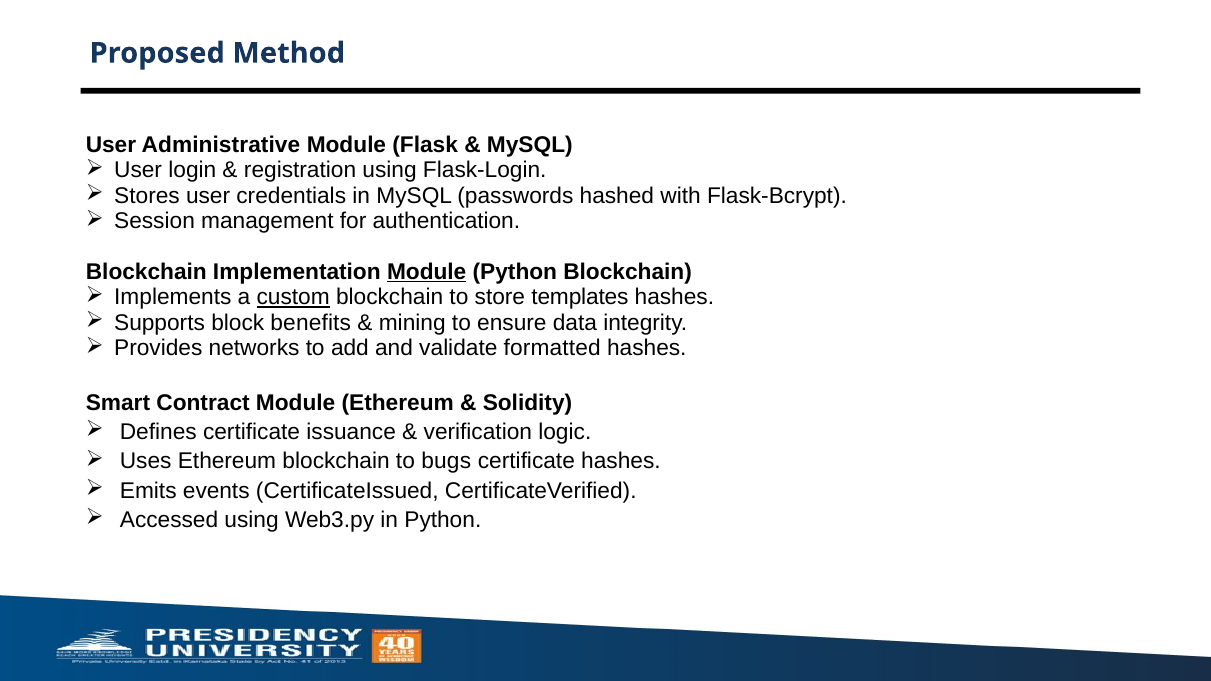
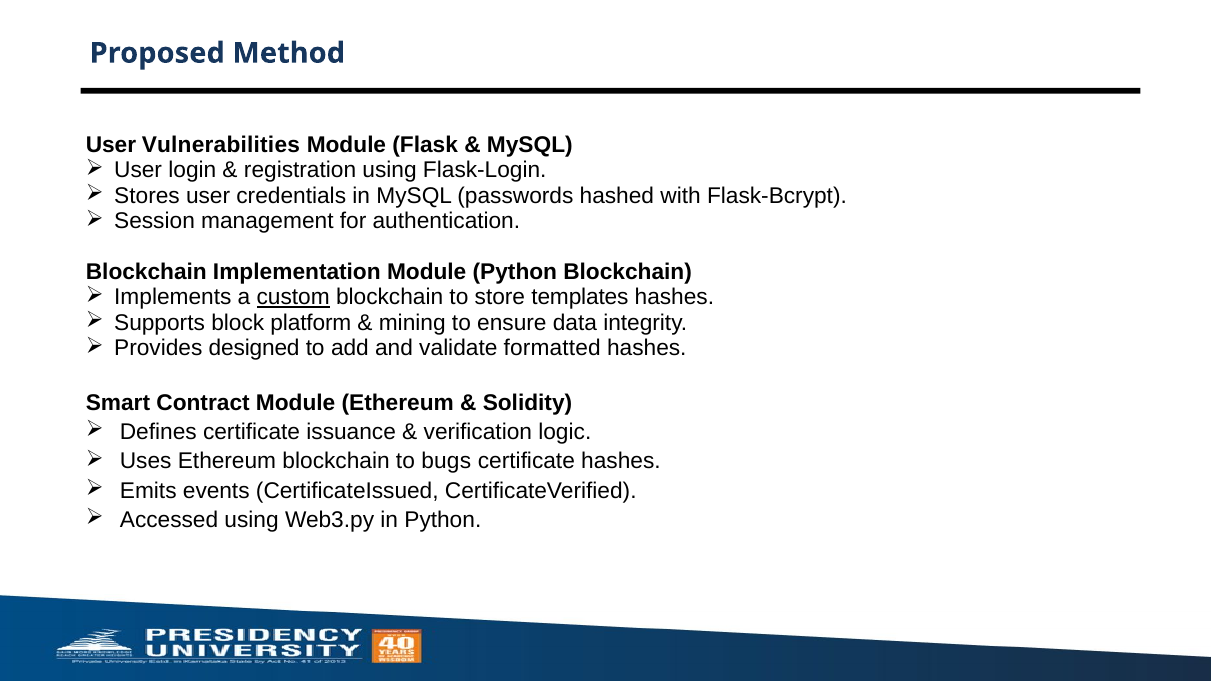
Administrative: Administrative -> Vulnerabilities (221, 145)
Module underline: present -> none (427, 272)
benefits: benefits -> platform (311, 323)
networks: networks -> designed (254, 348)
